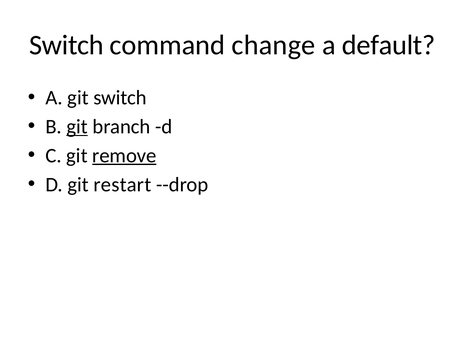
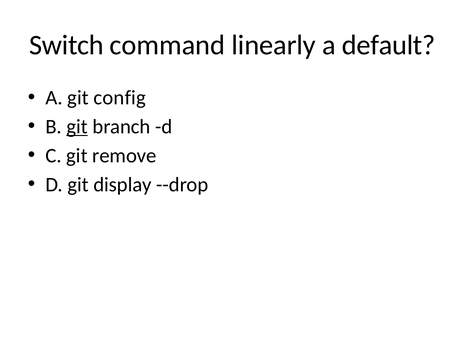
change: change -> linearly (274, 45)
git switch: switch -> config (120, 98)
remove underline: present -> none (124, 155)
restart: restart -> display (123, 184)
